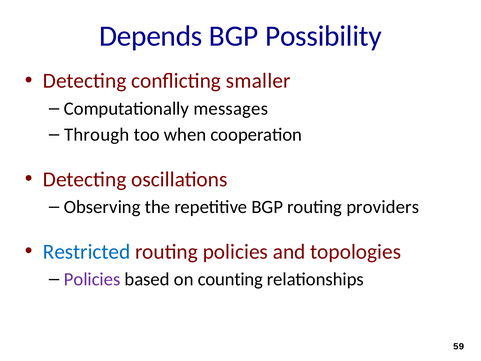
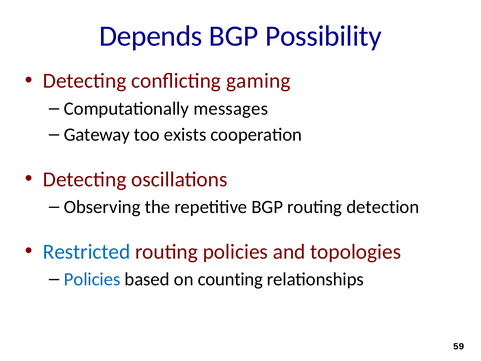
smaller: smaller -> gaming (258, 81)
Through: Through -> Gateway (97, 135)
when: when -> exists (185, 135)
providers: providers -> detection (383, 207)
Policies colour: purple -> blue (92, 279)
